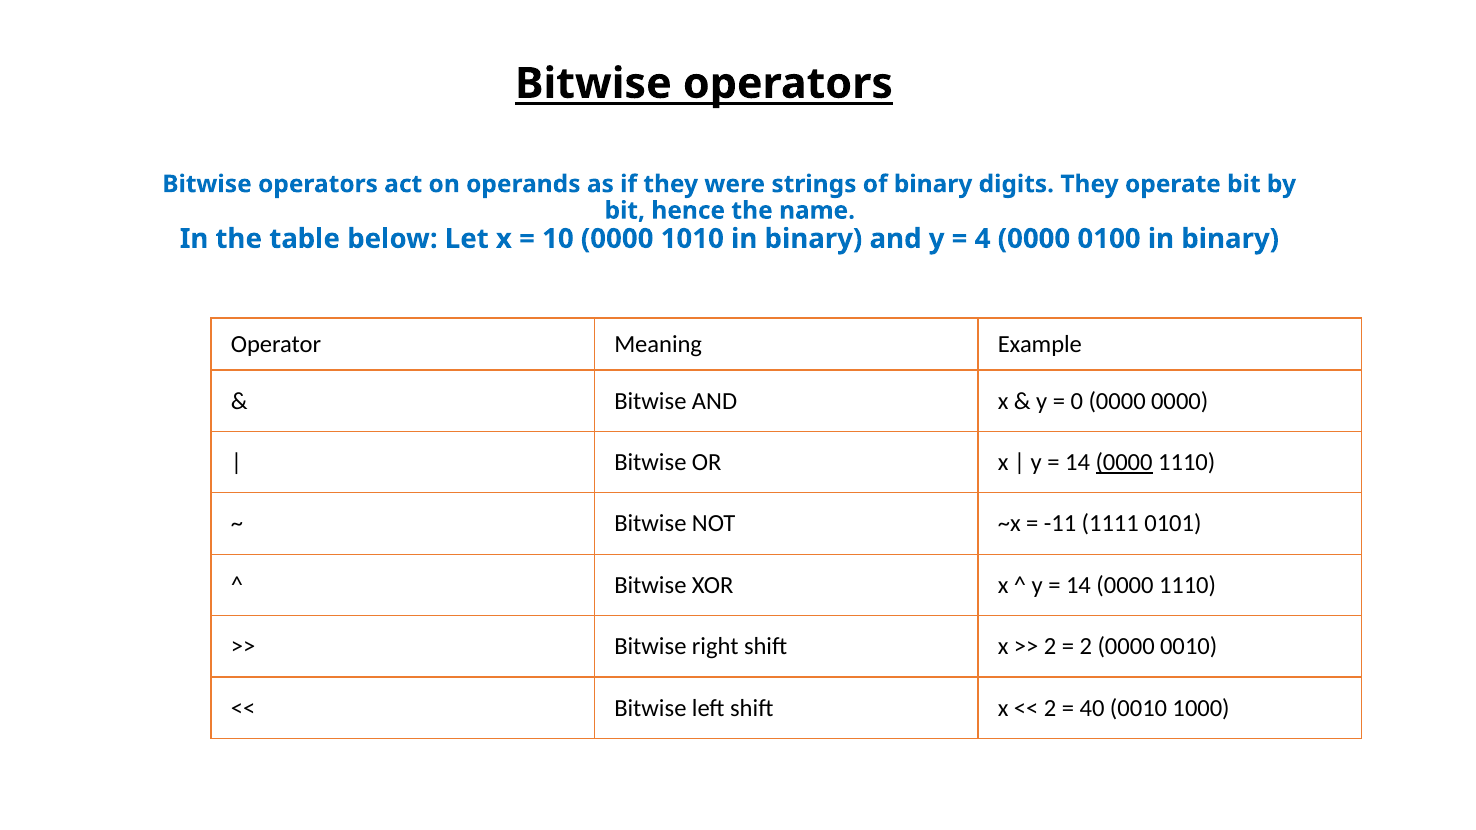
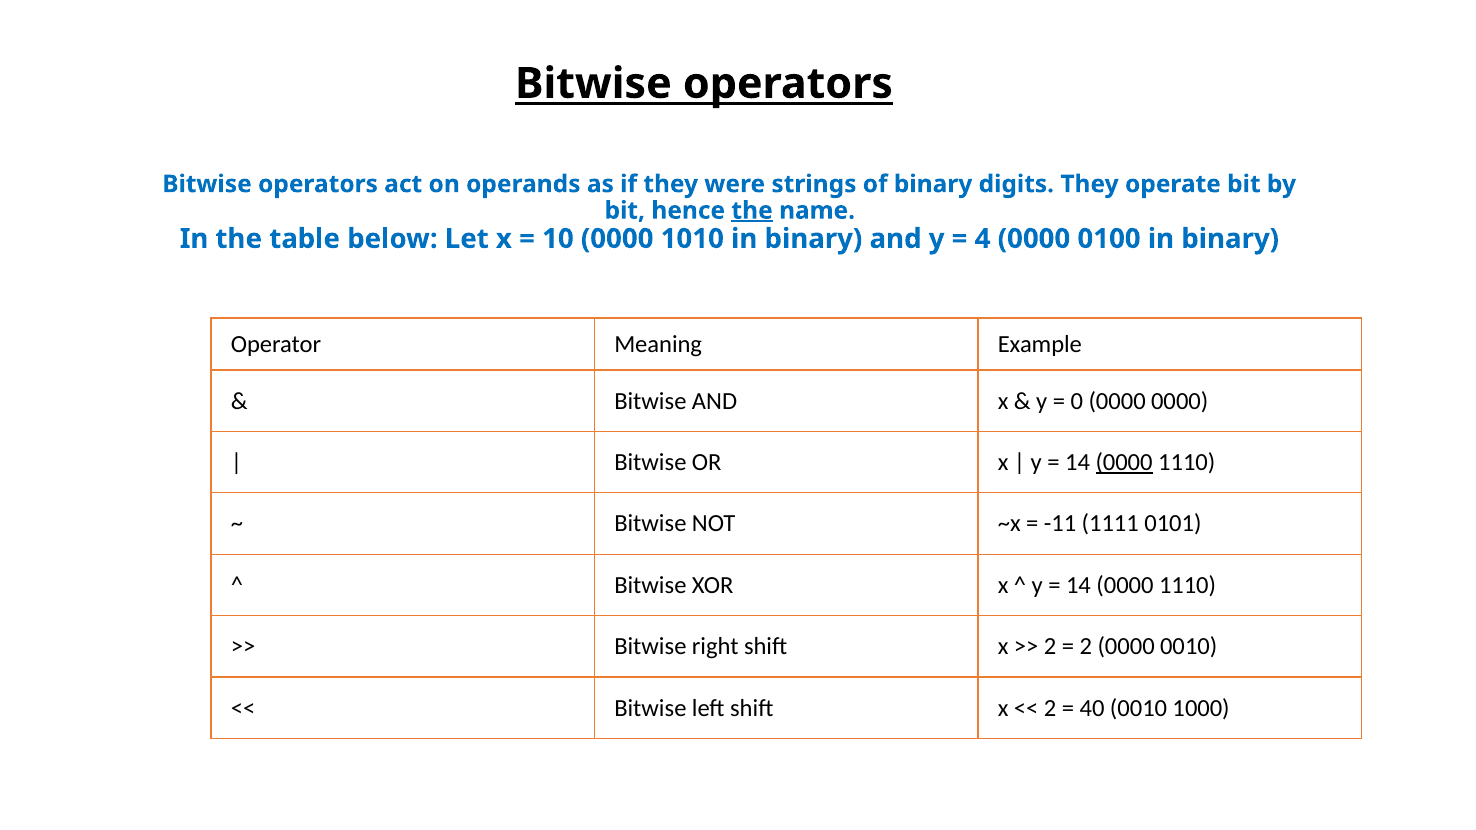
the underline: none -> present (752, 211)
